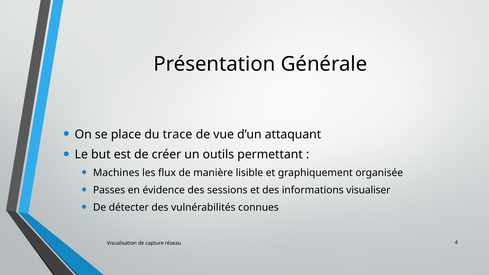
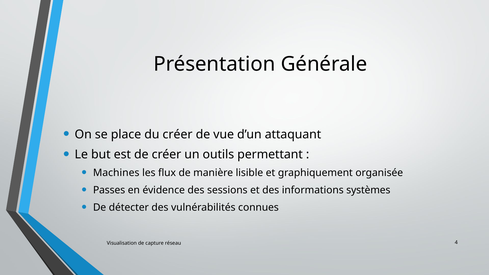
du trace: trace -> créer (178, 134)
visualiser: visualiser -> systèmes (368, 190)
